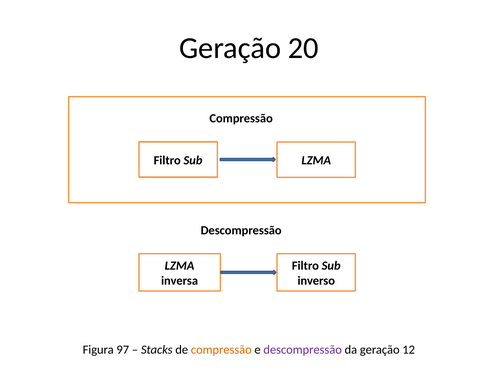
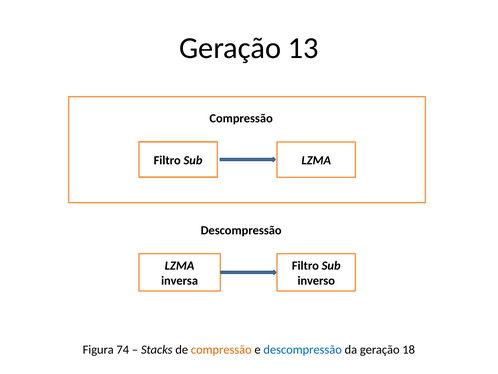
20: 20 -> 13 (303, 48)
97: 97 -> 74 (123, 349)
descompressão colour: purple -> blue (303, 349)
12: 12 -> 18 (409, 349)
